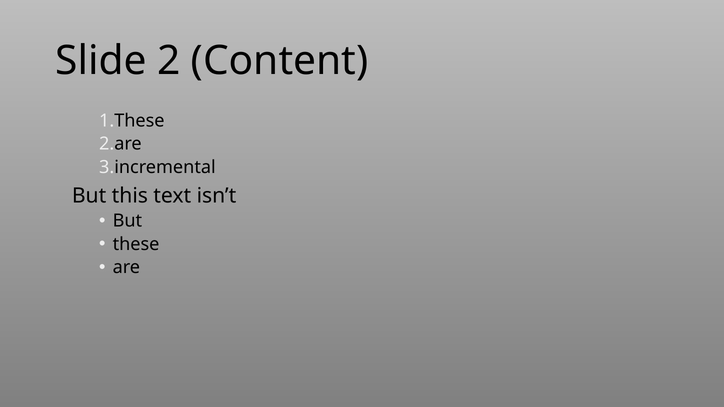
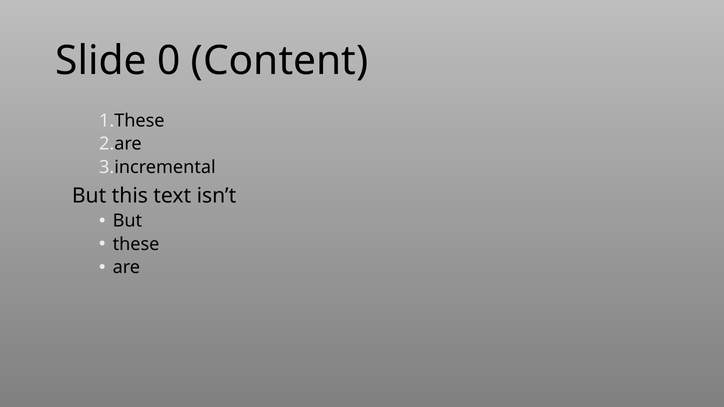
2: 2 -> 0 (169, 61)
